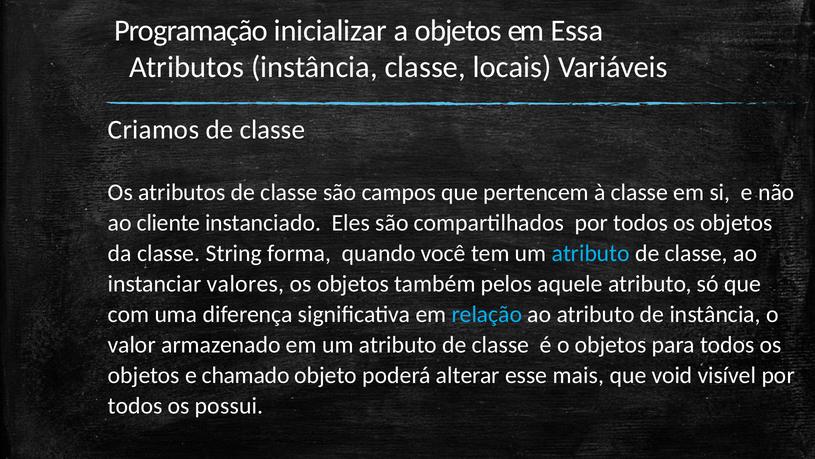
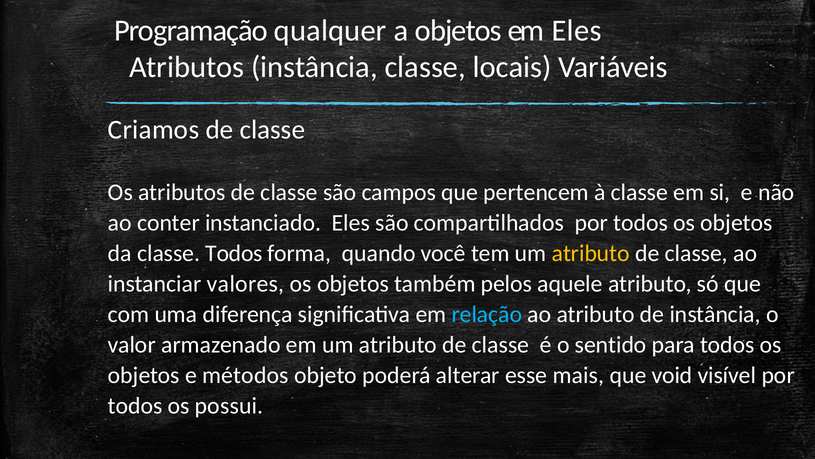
inicializar: inicializar -> qualquer (330, 31)
em Essa: Essa -> Eles (577, 31)
cliente: cliente -> conter (168, 223)
classe String: String -> Todos (234, 253)
atributo colour: light blue -> yellow (591, 253)
o objetos: objetos -> sentido (611, 344)
chamado: chamado -> métodos (246, 375)
